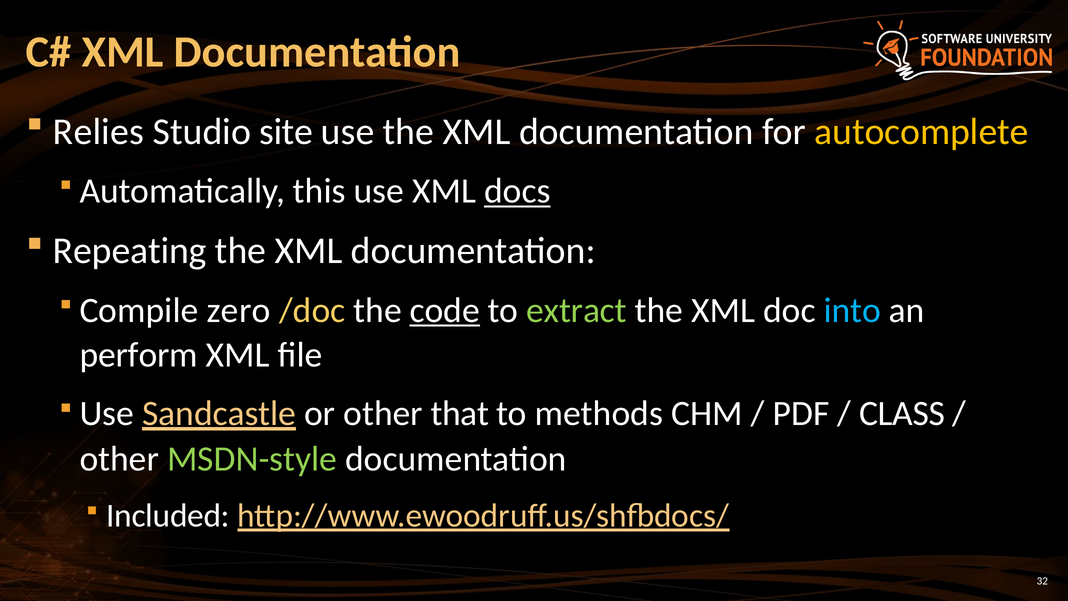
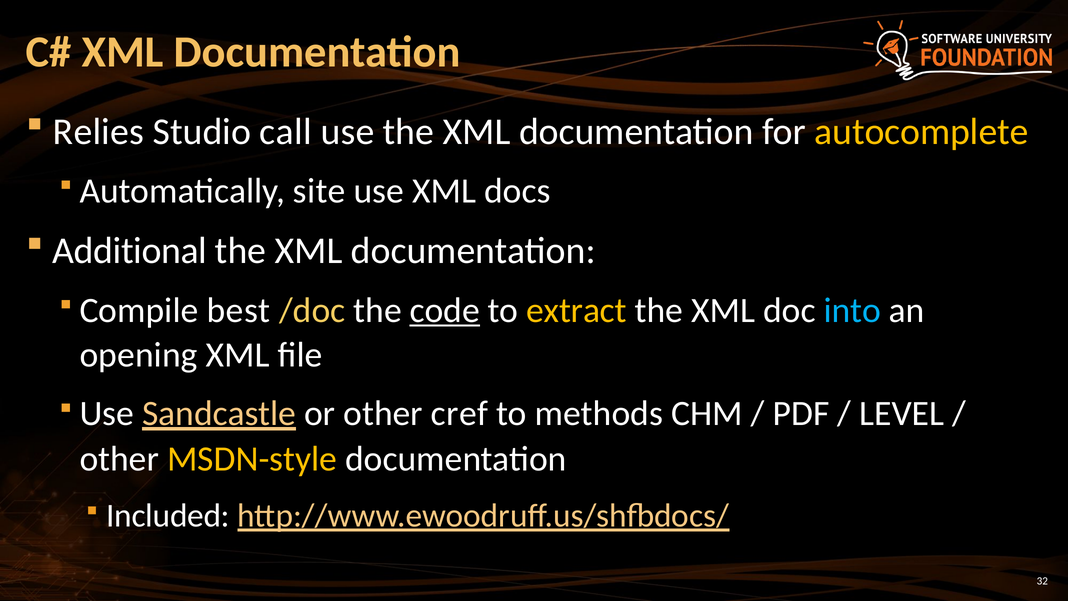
site: site -> call (286, 132)
this: this -> site (319, 191)
docs underline: present -> none (517, 191)
Repeating: Repeating -> Additional (130, 251)
zero: zero -> best (239, 310)
extract colour: light green -> yellow (576, 310)
perform: perform -> opening (139, 355)
that: that -> cref (459, 413)
CLASS: CLASS -> LEVEL (902, 413)
MSDN-style colour: light green -> yellow (252, 459)
